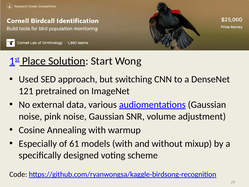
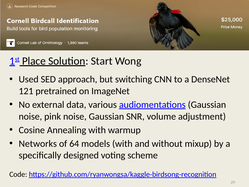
Especially: Especially -> Networks (38, 143)
61: 61 -> 64 (74, 143)
